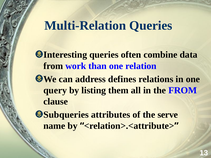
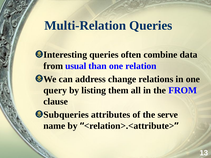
work: work -> usual (76, 66)
defines: defines -> change (122, 79)
